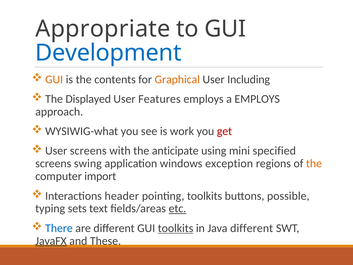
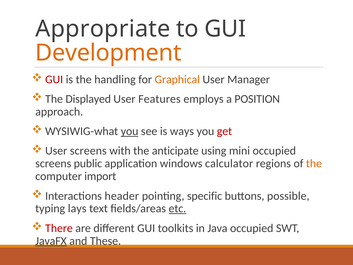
Development colour: blue -> orange (108, 53)
GUI colour: orange -> red (54, 79)
contents: contents -> handling (115, 79)
Including: Including -> Manager (249, 79)
a EMPLOYS: EMPLOYS -> POSITION (257, 99)
you underline: none -> present (130, 131)
work: work -> ways (182, 131)
mini specified: specified -> occupied (274, 151)
swing: swing -> public (88, 163)
exception: exception -> calculator (229, 163)
pointing toolkits: toolkits -> specific (205, 196)
sets: sets -> lays (77, 208)
There colour: blue -> red (59, 228)
toolkits underline: present -> none (176, 228)
Java different: different -> occupied (252, 228)
